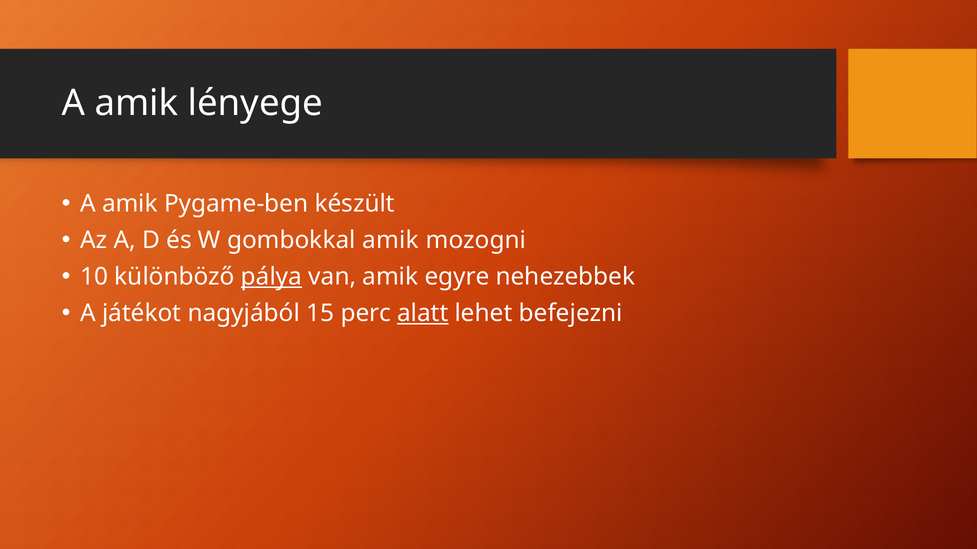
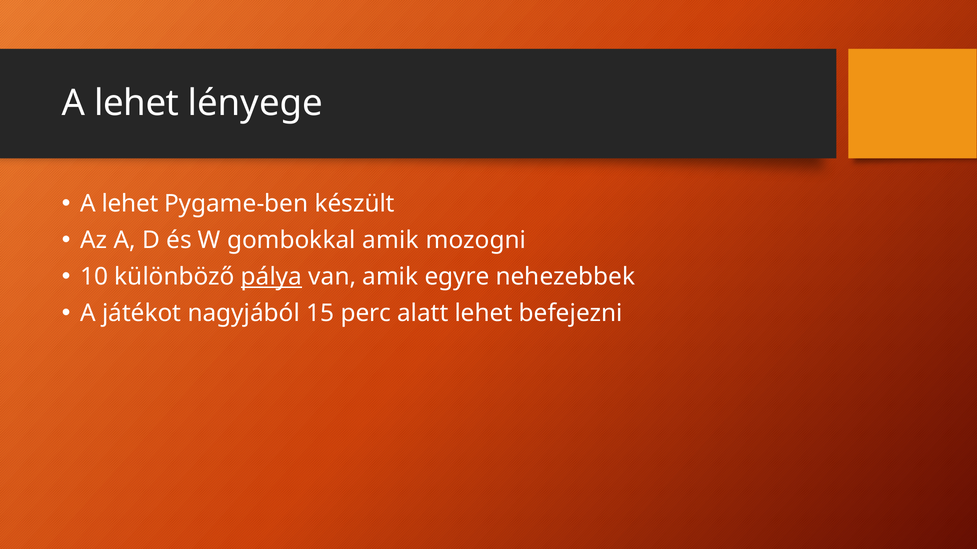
amik: amik -> lehet (137, 103)
amik: amik -> lehet (130, 204)
alatt underline: present -> none (423, 314)
